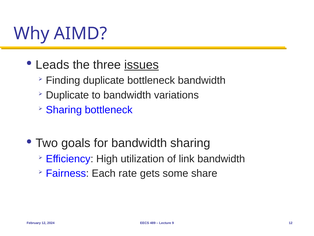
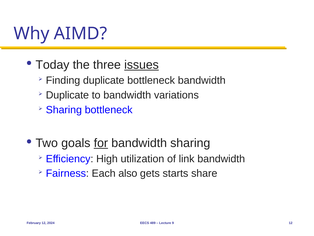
Leads: Leads -> Today (52, 65)
for underline: none -> present (101, 143)
rate: rate -> also (128, 173)
some: some -> starts (175, 173)
